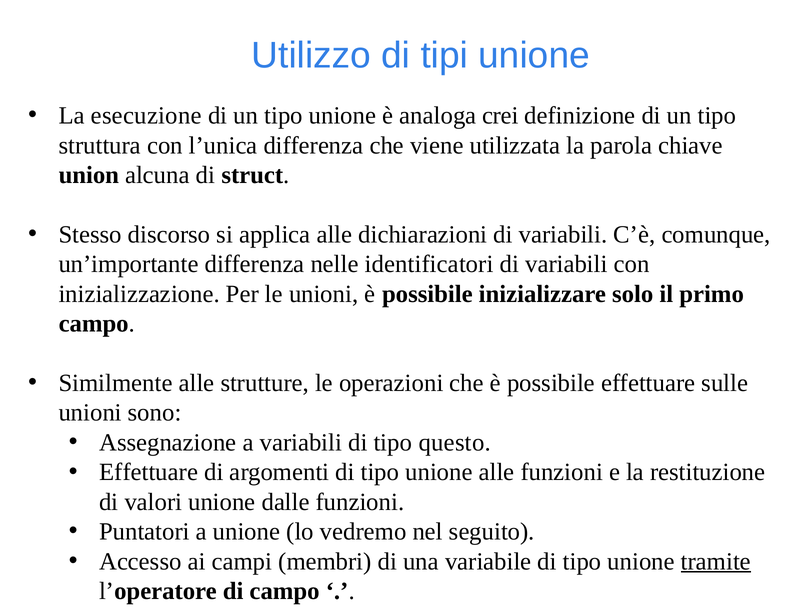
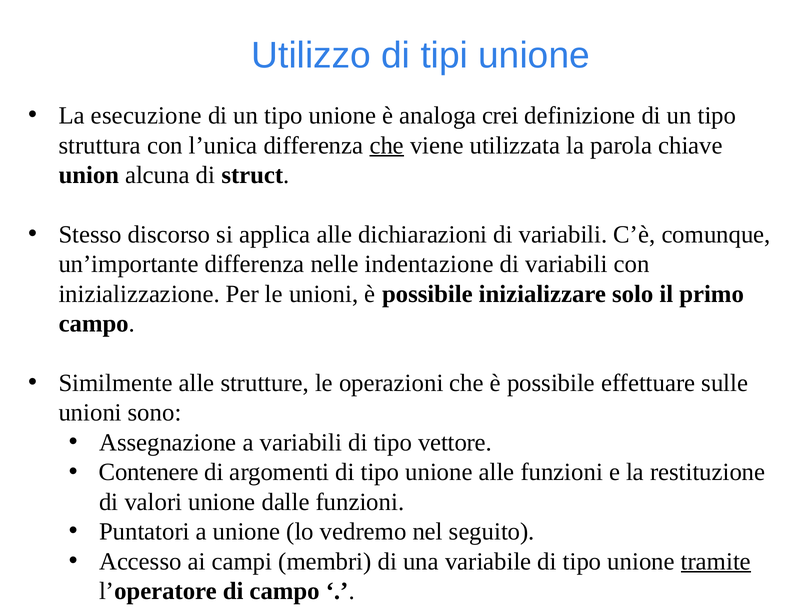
che underline: none -> present (387, 145)
identificatori: identificatori -> indentazione (429, 264)
questo: questo -> vettore (455, 443)
Effettuare: Effettuare -> Contenere (149, 472)
